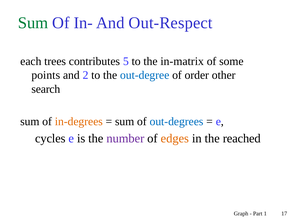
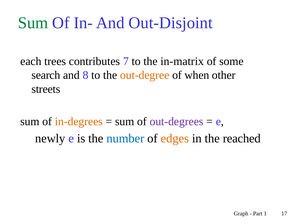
Out-Respect: Out-Respect -> Out-Disjoint (171, 23)
5: 5 -> 7 (126, 61)
points: points -> search (46, 75)
2: 2 -> 8 (86, 75)
out-degree colour: blue -> orange (145, 75)
order: order -> when (197, 75)
search: search -> streets (46, 89)
out-degrees colour: blue -> purple (177, 121)
cycles: cycles -> newly (50, 138)
number colour: purple -> blue (125, 138)
